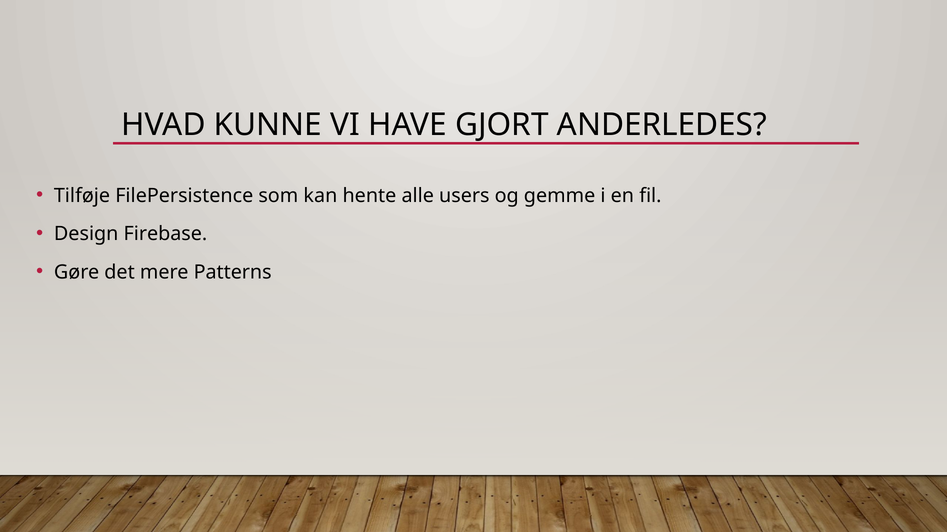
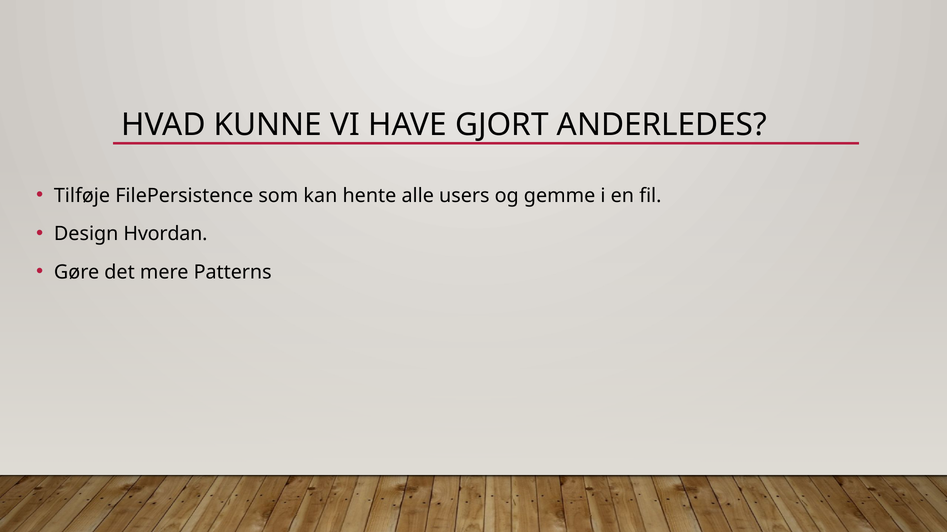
Firebase: Firebase -> Hvordan (165, 234)
